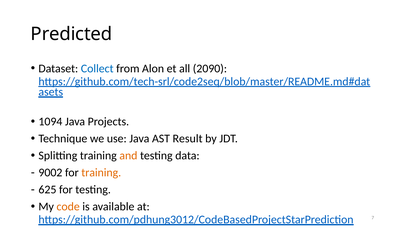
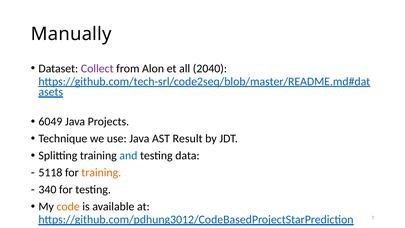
Predicted: Predicted -> Manually (71, 34)
Collect colour: blue -> purple (97, 68)
2090: 2090 -> 2040 (210, 68)
1094: 1094 -> 6049 (50, 122)
and colour: orange -> blue (128, 156)
9002: 9002 -> 5118 (50, 173)
625: 625 -> 340 (47, 190)
